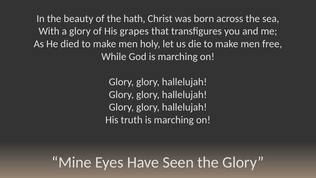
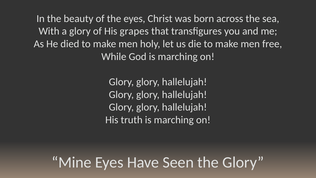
the hath: hath -> eyes (134, 19)
